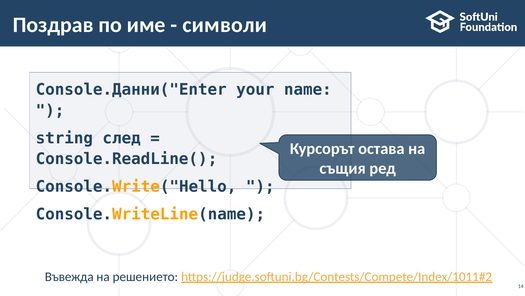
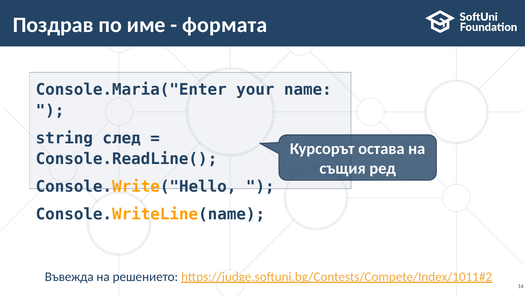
символи: символи -> формата (225, 25)
Console.Данни("Enter: Console.Данни("Enter -> Console.Maria("Enter (131, 89)
